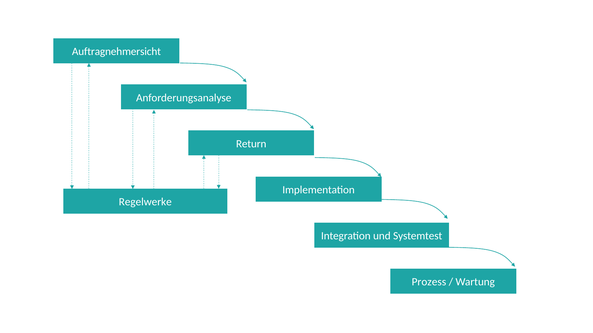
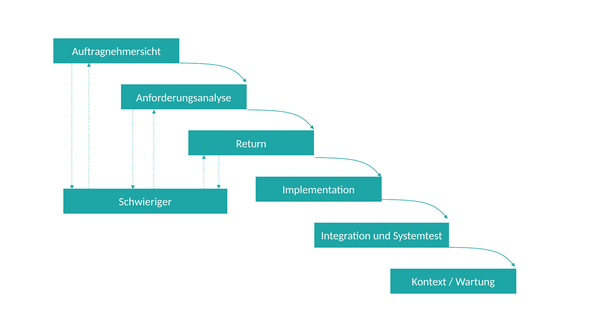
Regelwerke: Regelwerke -> Schwieriger (145, 202)
Prozess: Prozess -> Kontext (429, 282)
